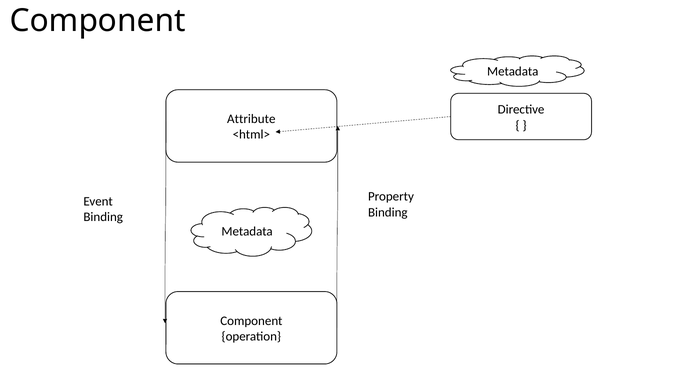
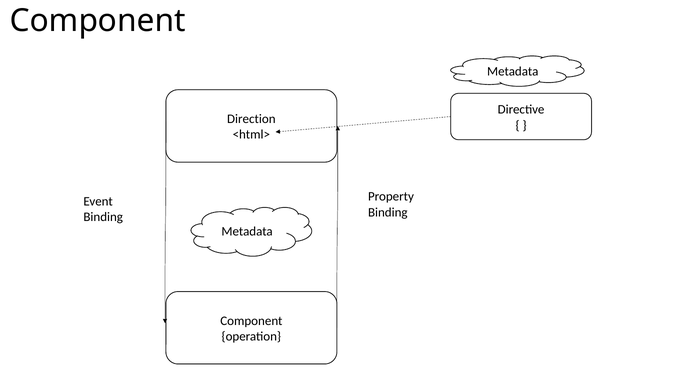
Attribute: Attribute -> Direction (251, 119)
